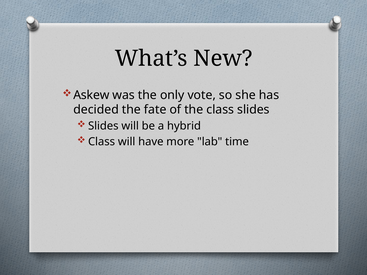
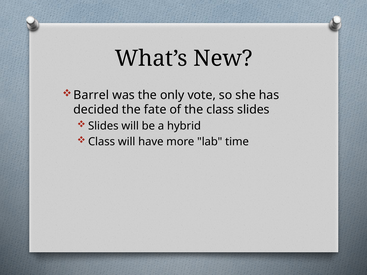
Askew: Askew -> Barrel (91, 95)
